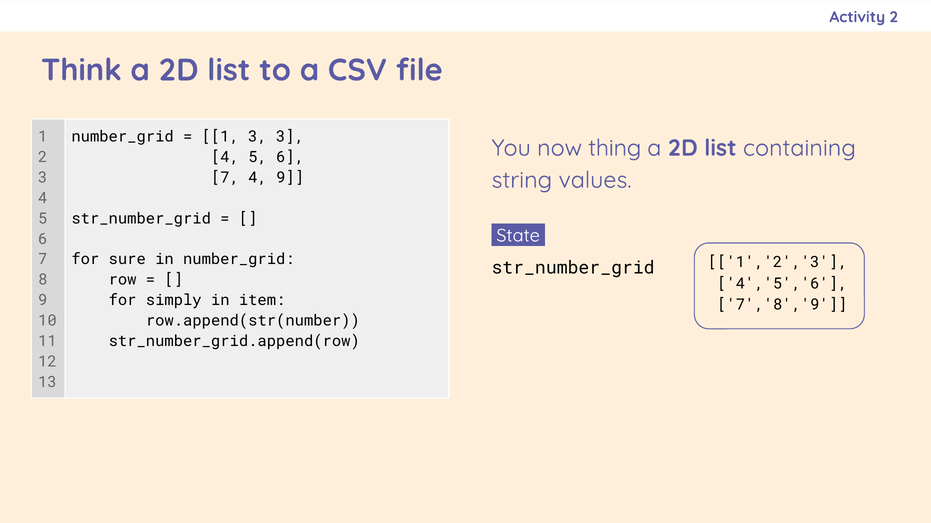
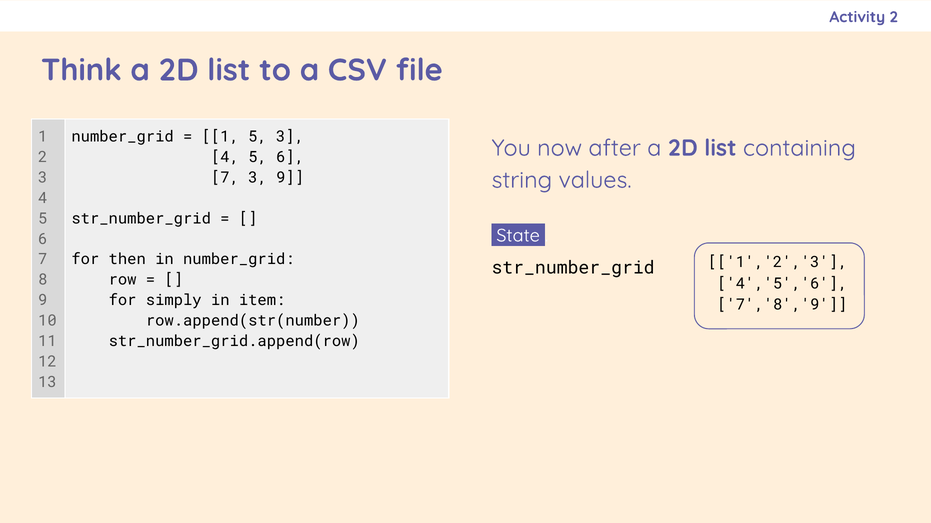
1 3: 3 -> 5 (257, 137)
thing: thing -> after (615, 148)
7 4: 4 -> 3 (258, 178)
sure: sure -> then (127, 260)
